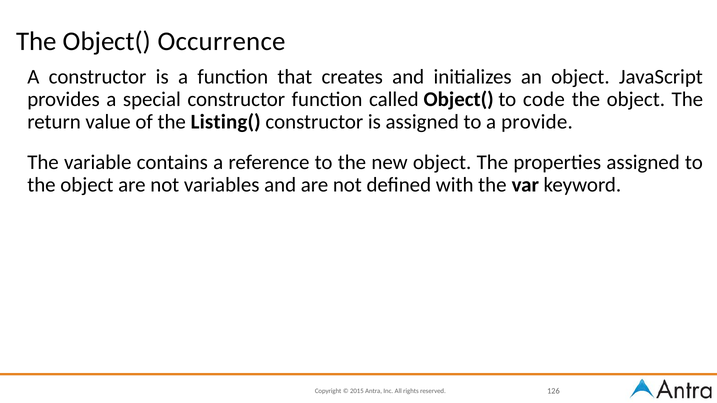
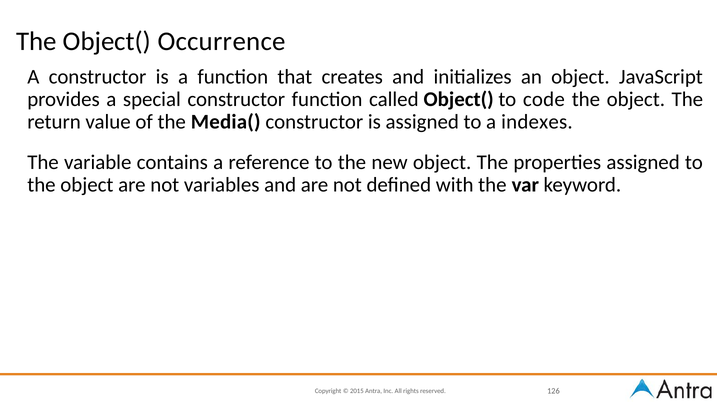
Listing(: Listing( -> Media( (226, 122)
provide: provide -> indexes (537, 122)
